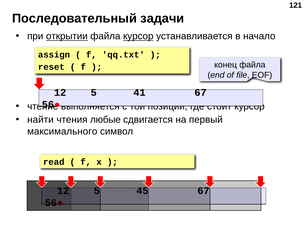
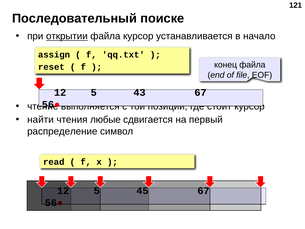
задачи: задачи -> поиске (162, 18)
курсор underline: present -> none (138, 36)
41: 41 -> 43 (139, 92)
максимального: максимального -> распределение (62, 131)
